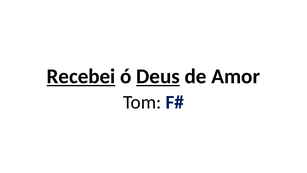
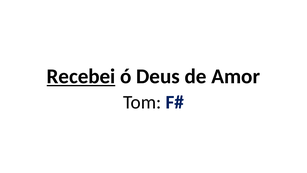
Deus underline: present -> none (158, 76)
